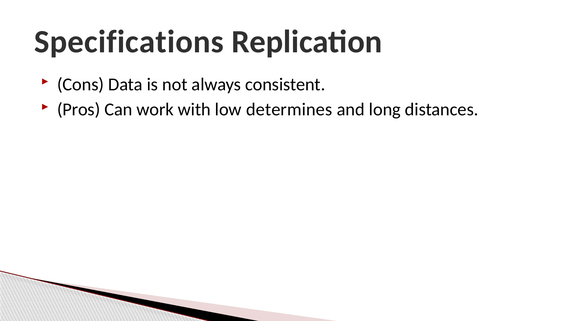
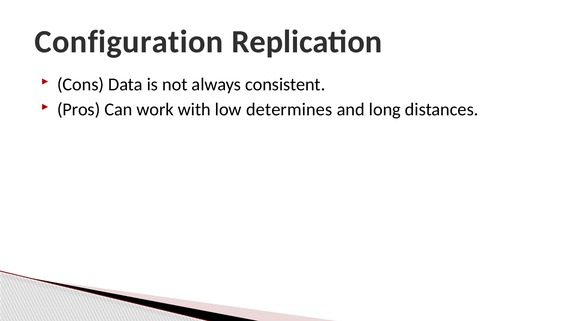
Specifications: Specifications -> Configuration (129, 42)
